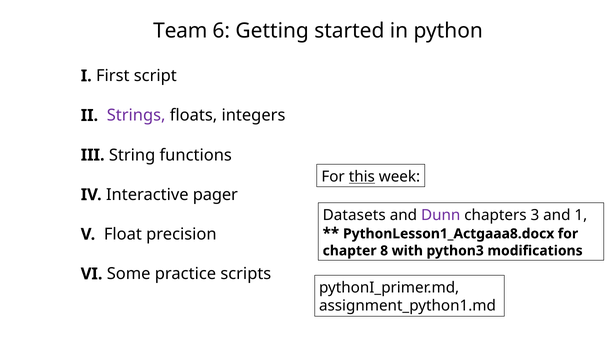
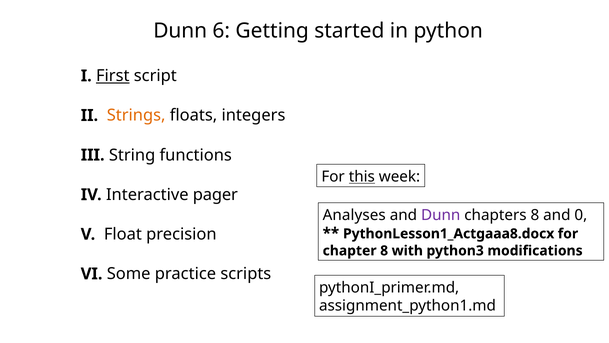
Team: Team -> Dunn (180, 31)
First underline: none -> present (113, 76)
Strings colour: purple -> orange (136, 115)
Datasets: Datasets -> Analyses (354, 215)
chapters 3: 3 -> 8 (535, 215)
1: 1 -> 0 (581, 215)
